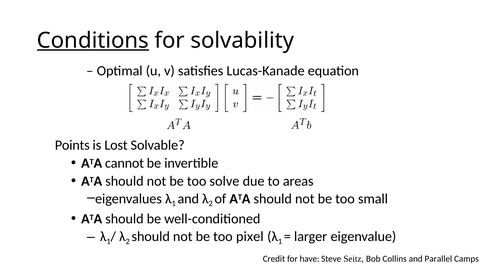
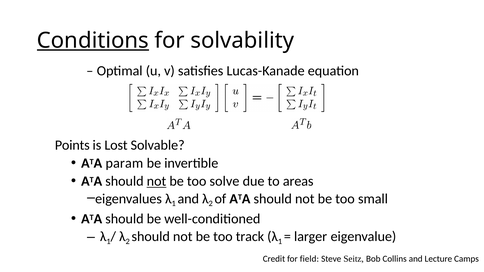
cannot: cannot -> param (124, 163)
not underline: none -> present (156, 181)
pixel: pixel -> track (250, 237)
have: have -> field (309, 259)
Parallel: Parallel -> Lecture (438, 259)
